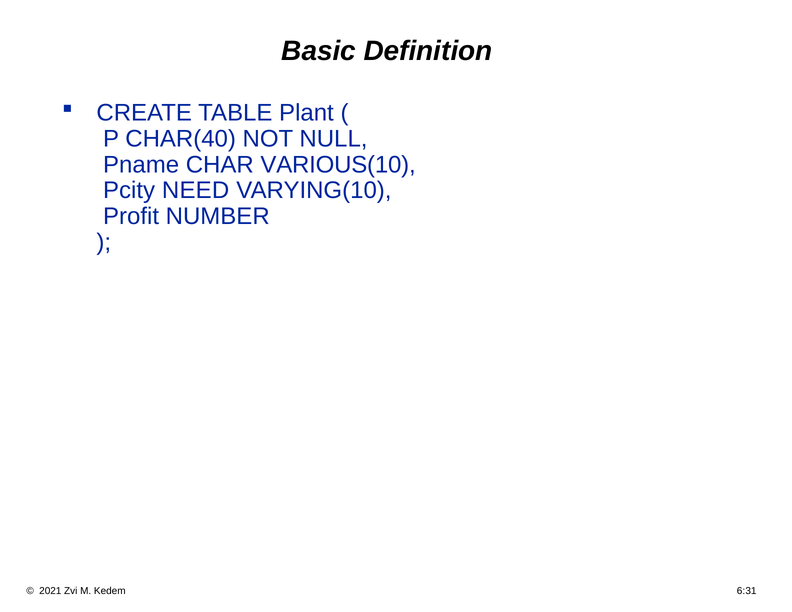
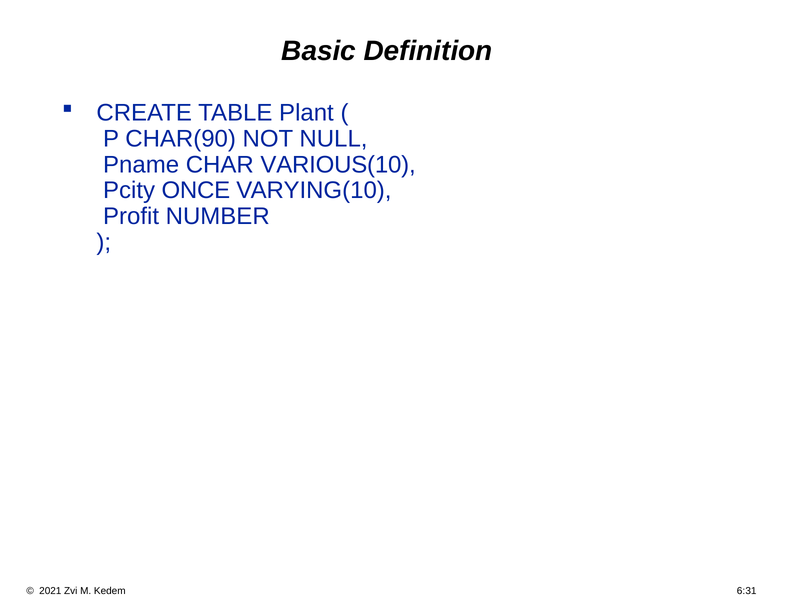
CHAR(40: CHAR(40 -> CHAR(90 (181, 139)
NEED: NEED -> ONCE (196, 191)
